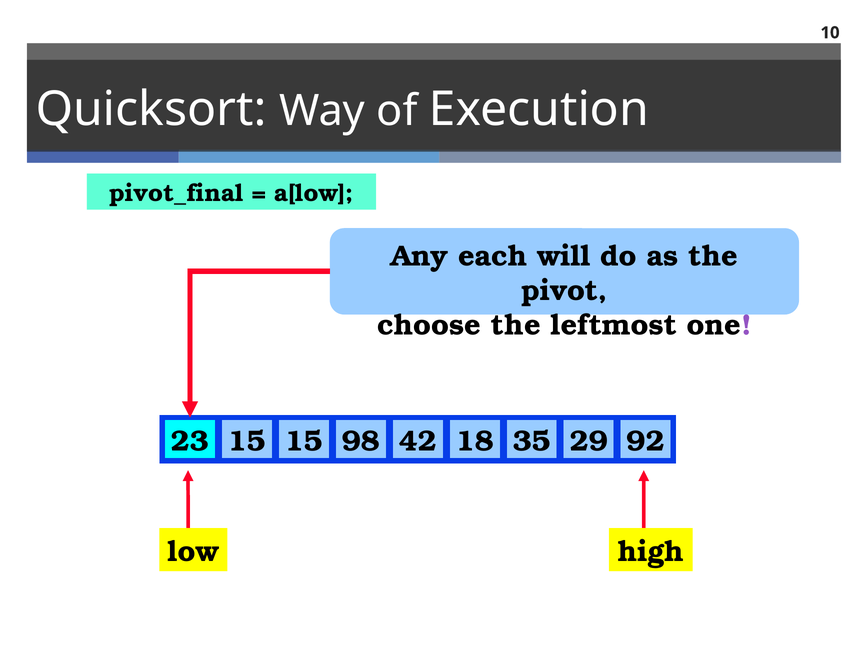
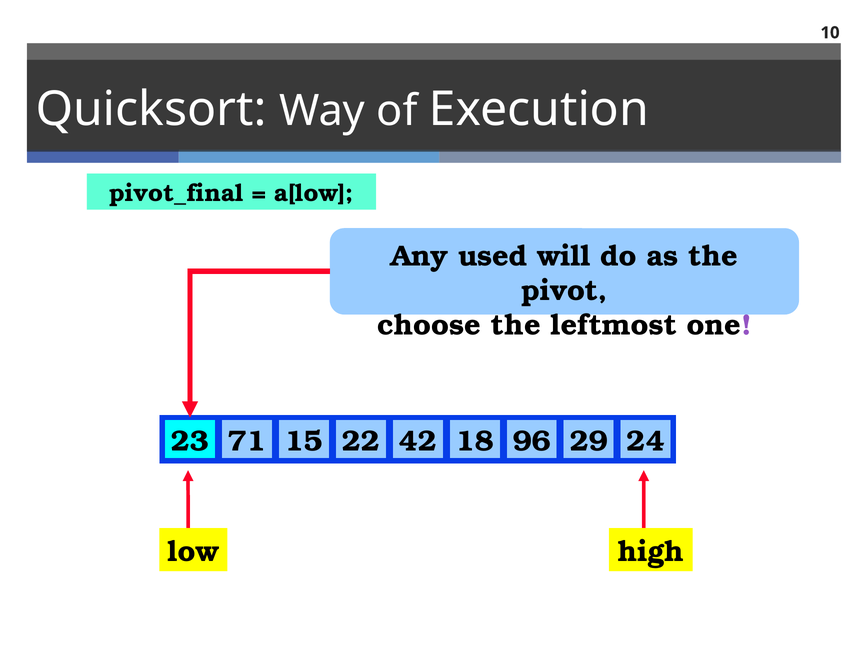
each: each -> used (493, 256)
23 15: 15 -> 71 (247, 441)
98: 98 -> 22 (361, 441)
35: 35 -> 96 (532, 441)
92: 92 -> 24 (646, 441)
